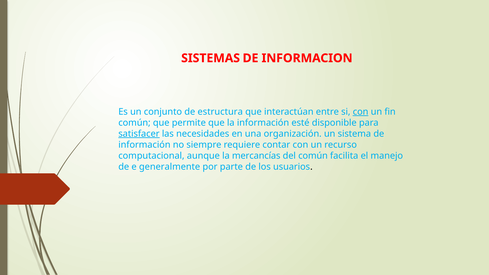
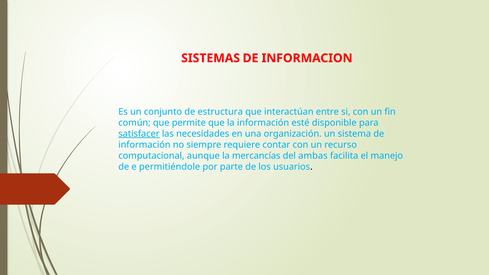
con underline: present -> none (361, 112)
del común: común -> ambas (313, 156)
generalmente: generalmente -> permitiéndole (170, 167)
